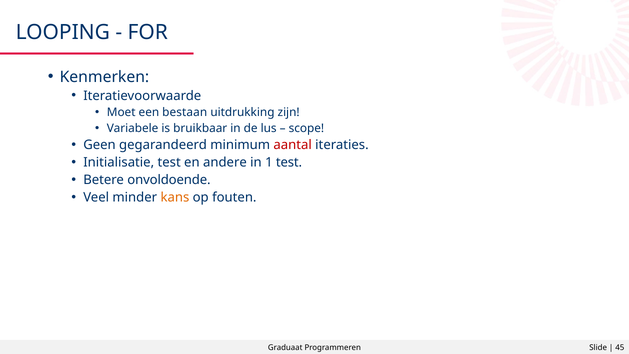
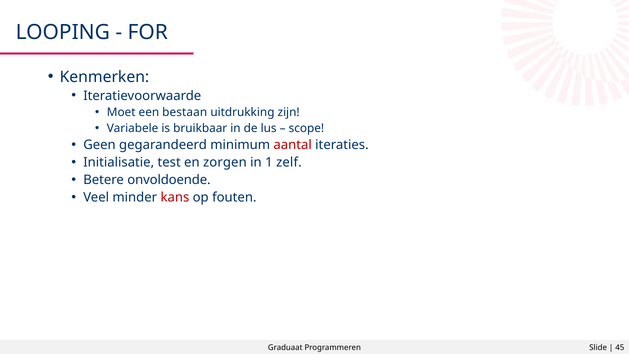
andere: andere -> zorgen (225, 163)
1 test: test -> zelf (289, 163)
kans colour: orange -> red (175, 197)
